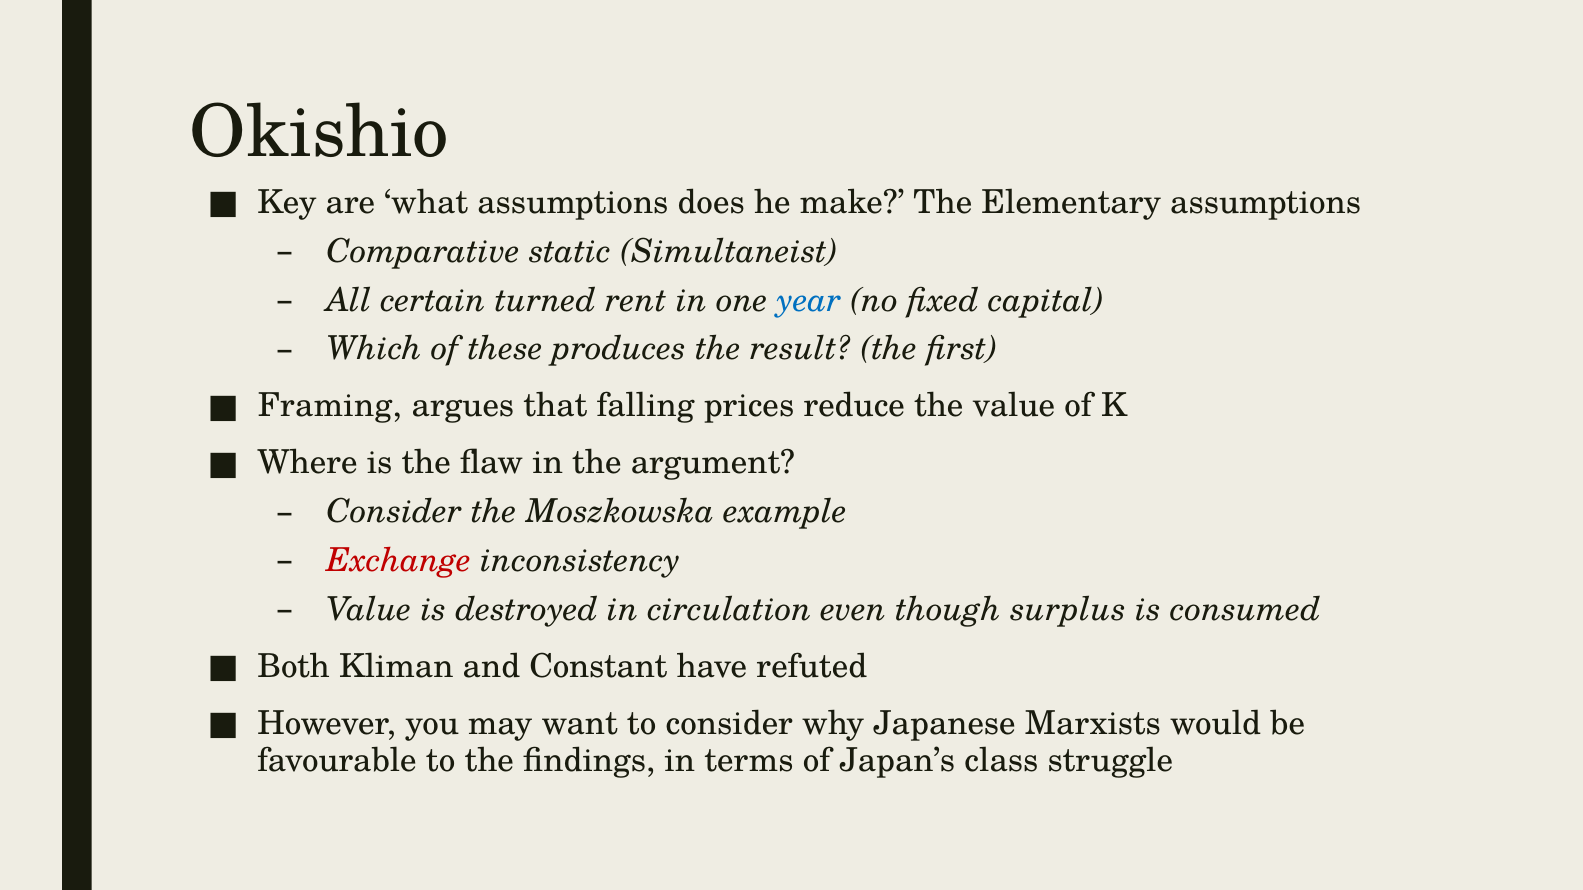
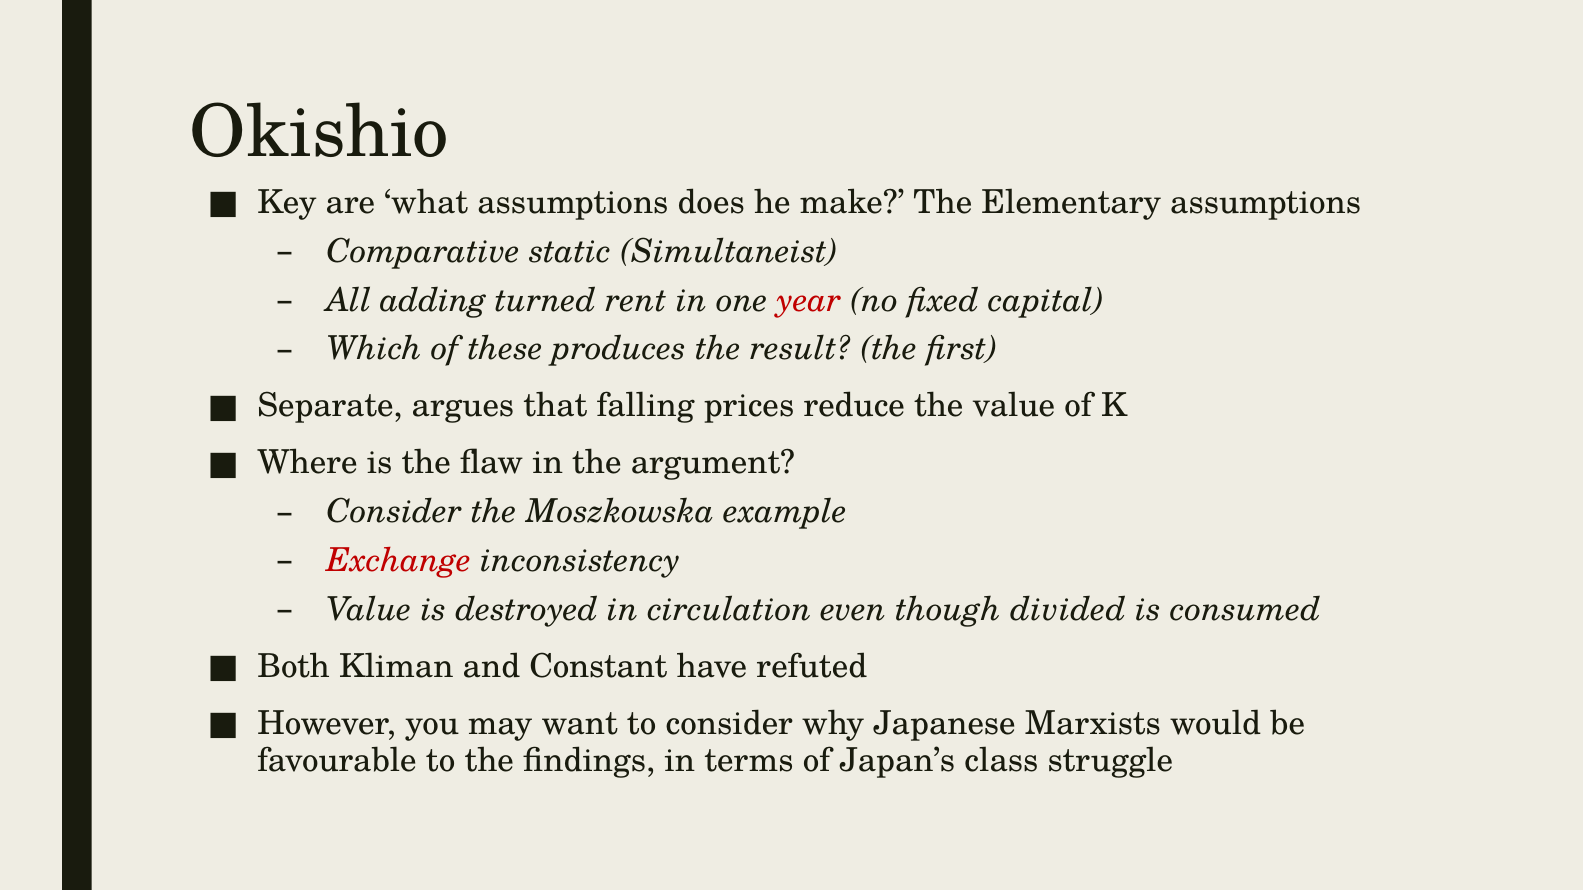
certain: certain -> adding (433, 300)
year colour: blue -> red (809, 300)
Framing: Framing -> Separate (330, 406)
surplus: surplus -> divided (1068, 610)
